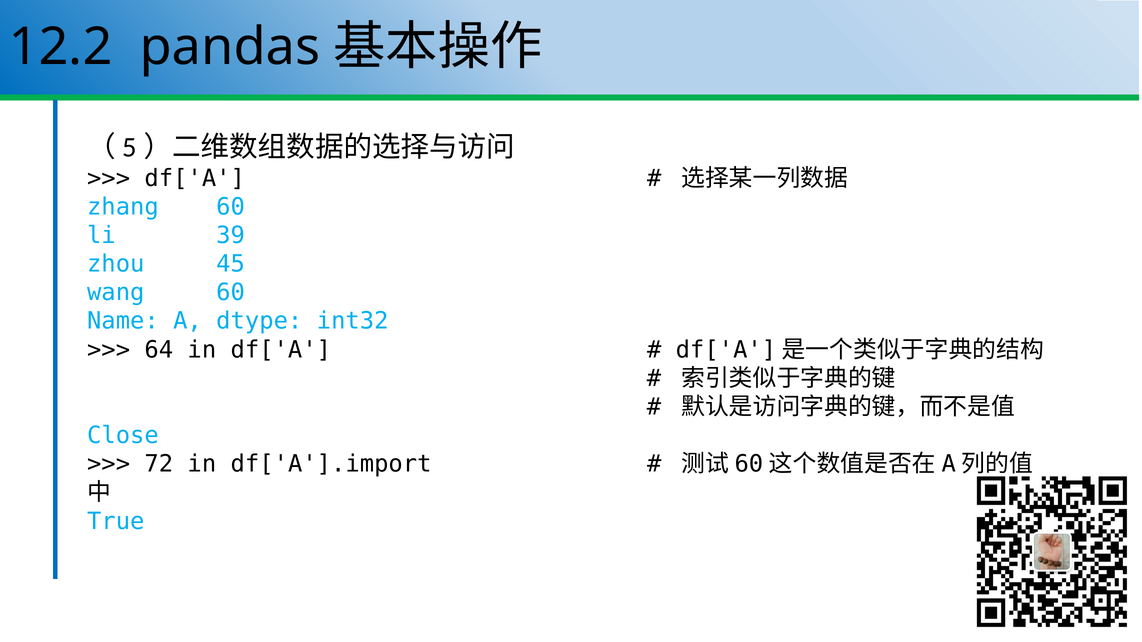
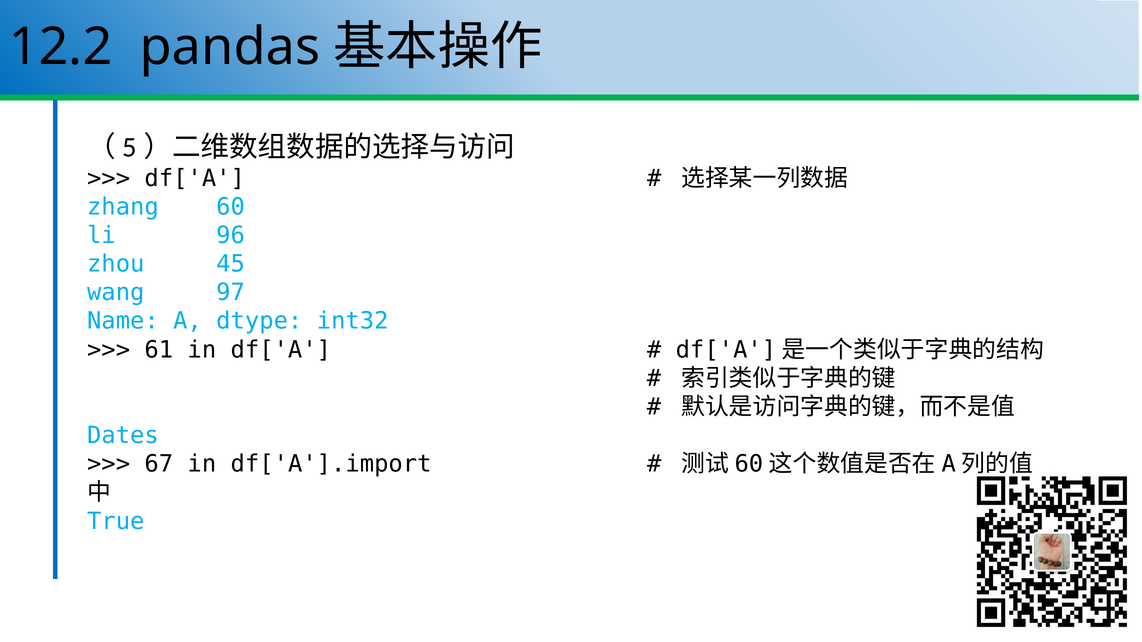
39: 39 -> 96 (231, 236)
wang 60: 60 -> 97 (231, 293)
64: 64 -> 61 (159, 350)
Close: Close -> Dates (123, 436)
72: 72 -> 67 (159, 464)
